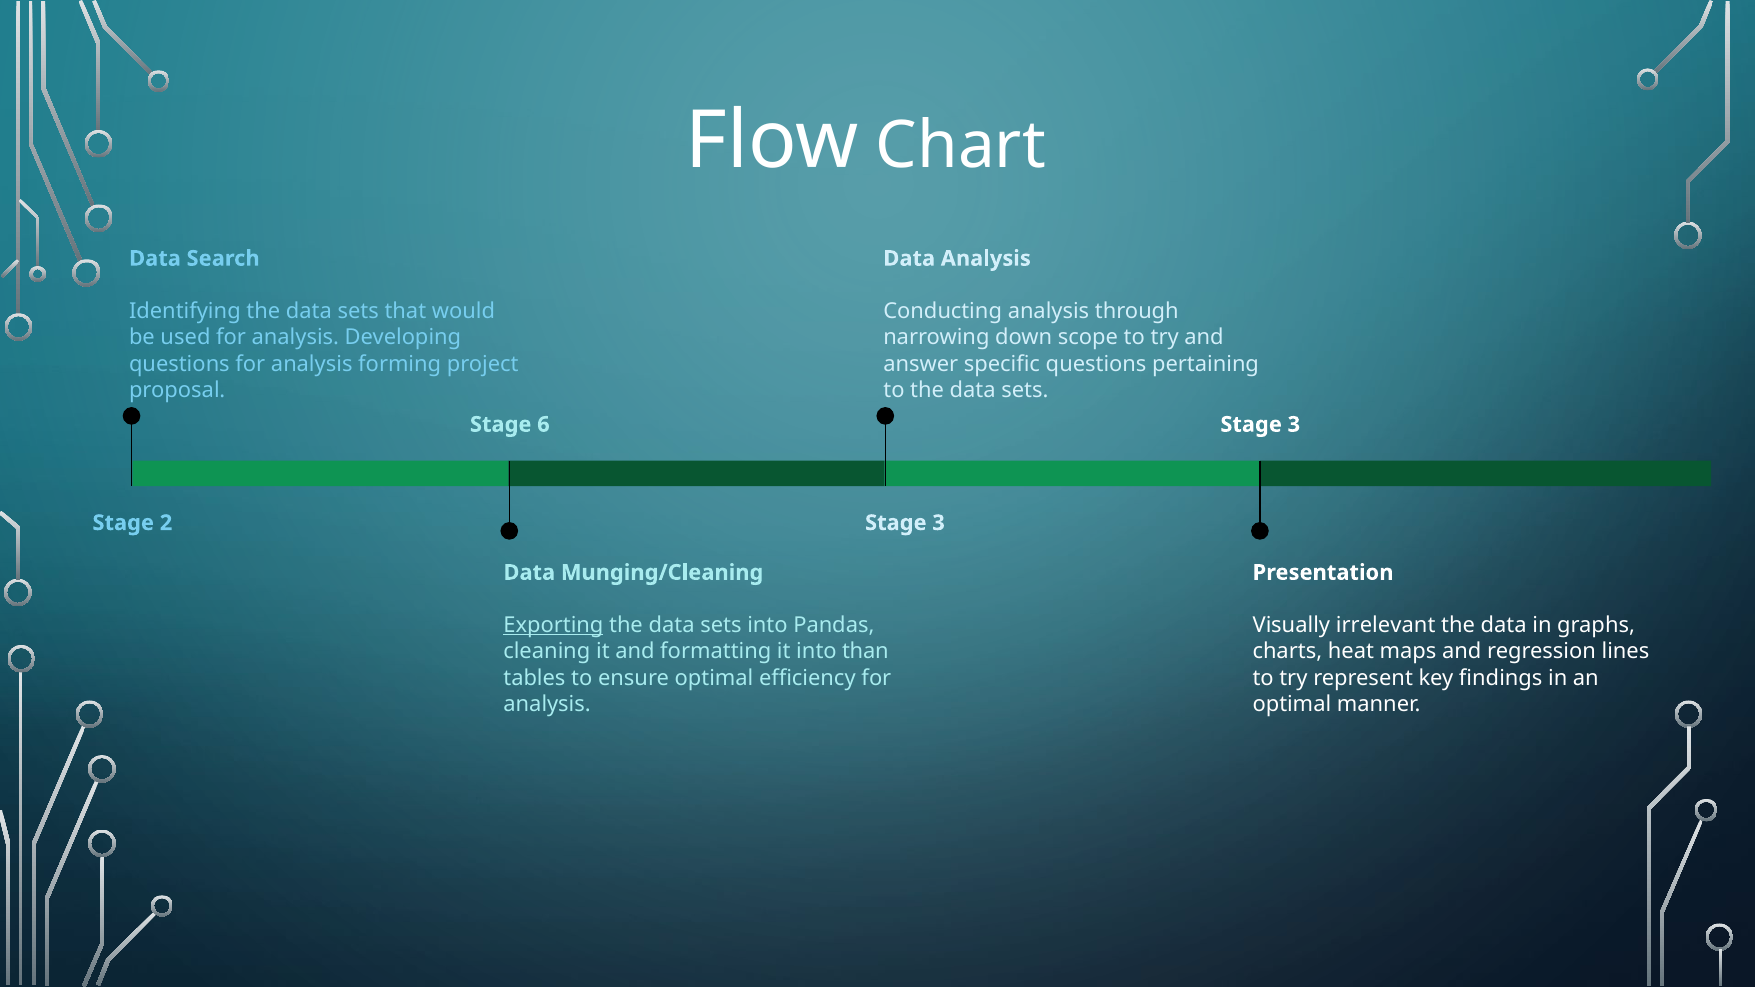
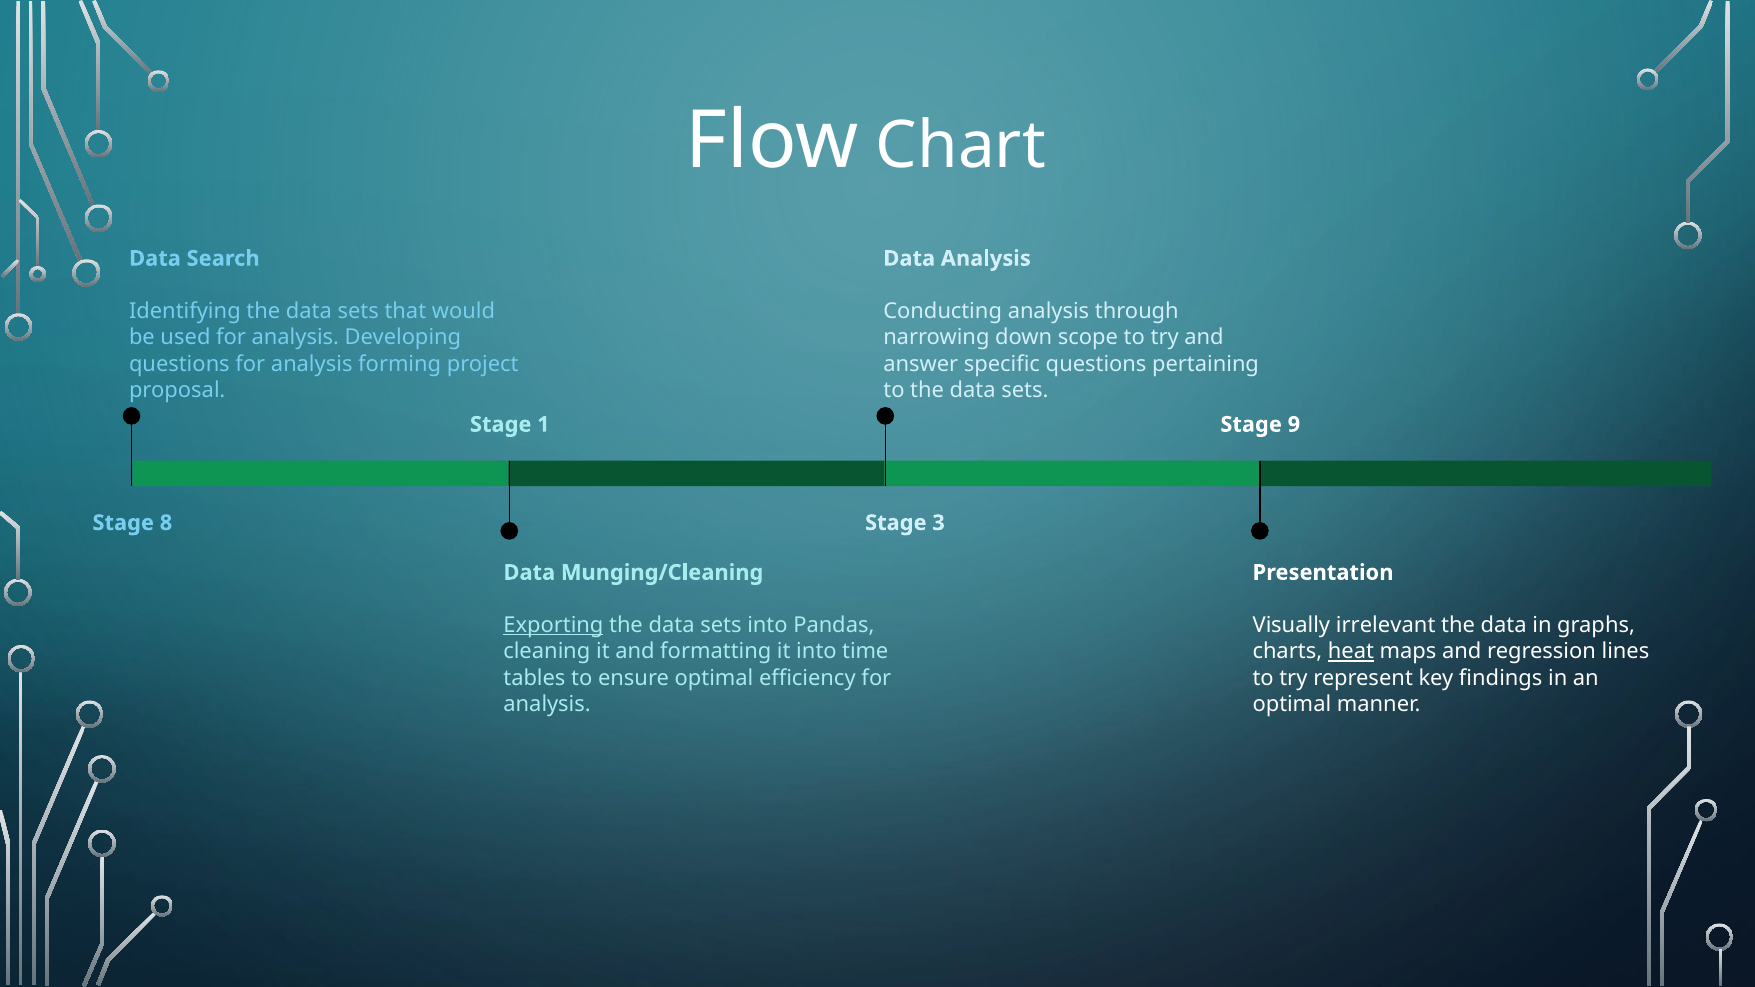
6: 6 -> 1 (543, 425)
3: 3 -> 9 (1294, 425)
2: 2 -> 8 (166, 523)
than: than -> time (865, 652)
heat underline: none -> present (1351, 652)
